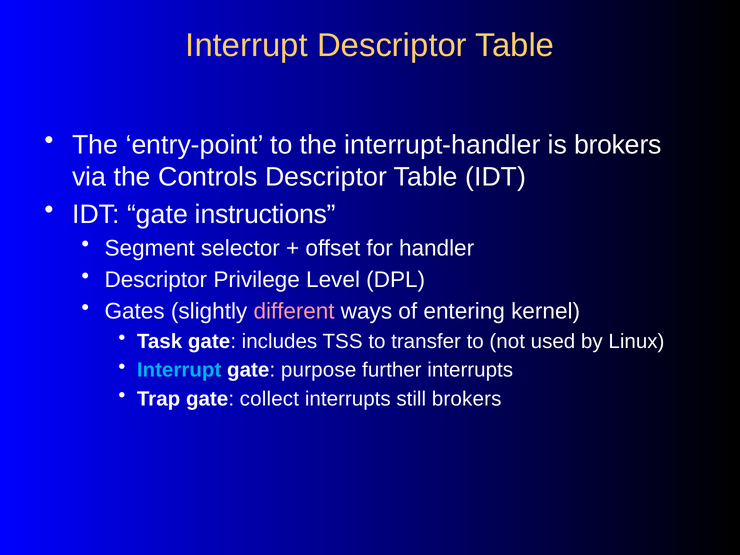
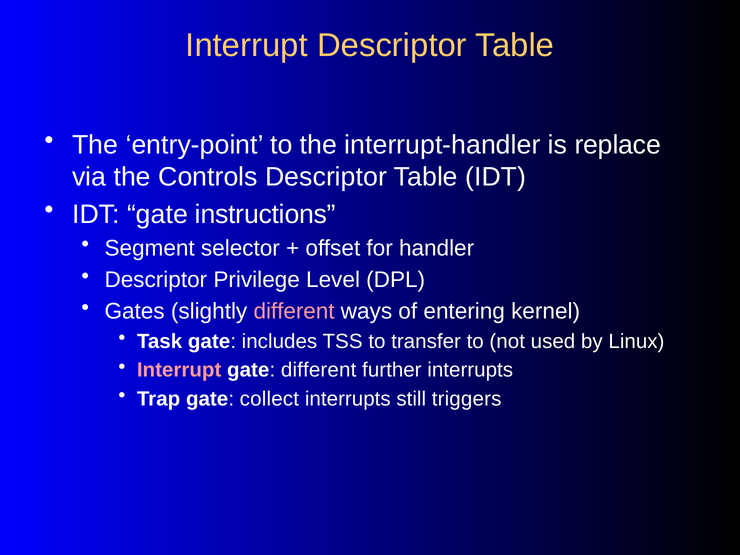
is brokers: brokers -> replace (618, 145)
Interrupt colour: light blue -> pink (179, 370)
gate purpose: purpose -> different (319, 370)
still brokers: brokers -> triggers (467, 399)
